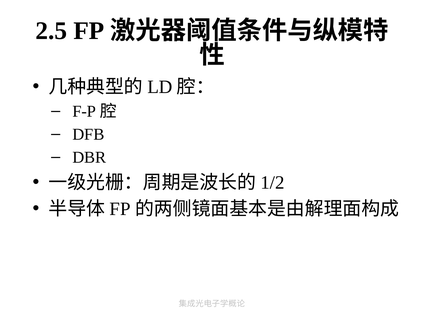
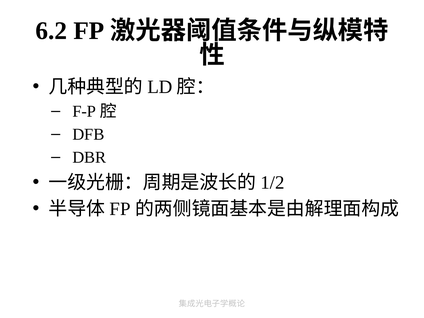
2.5: 2.5 -> 6.2 (51, 31)
